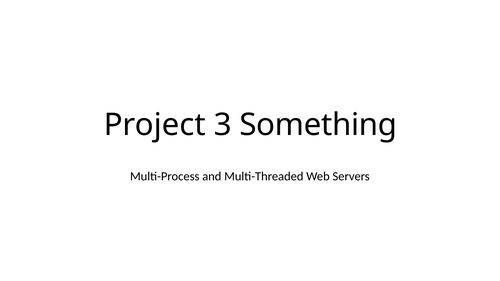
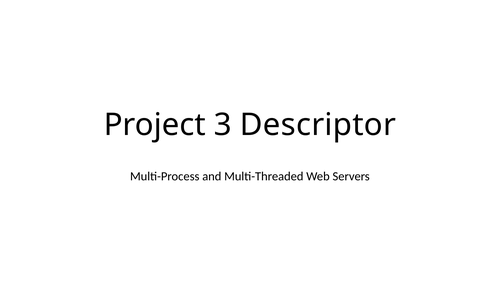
Something: Something -> Descriptor (318, 125)
